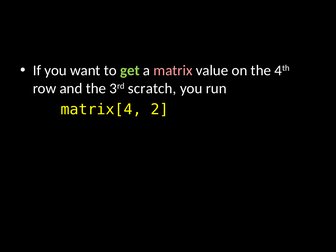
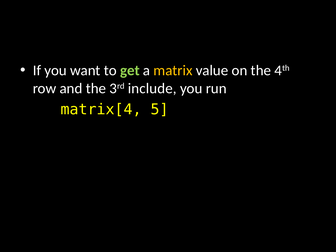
matrix colour: pink -> yellow (173, 70)
scratch: scratch -> include (152, 88)
2: 2 -> 5 (160, 109)
